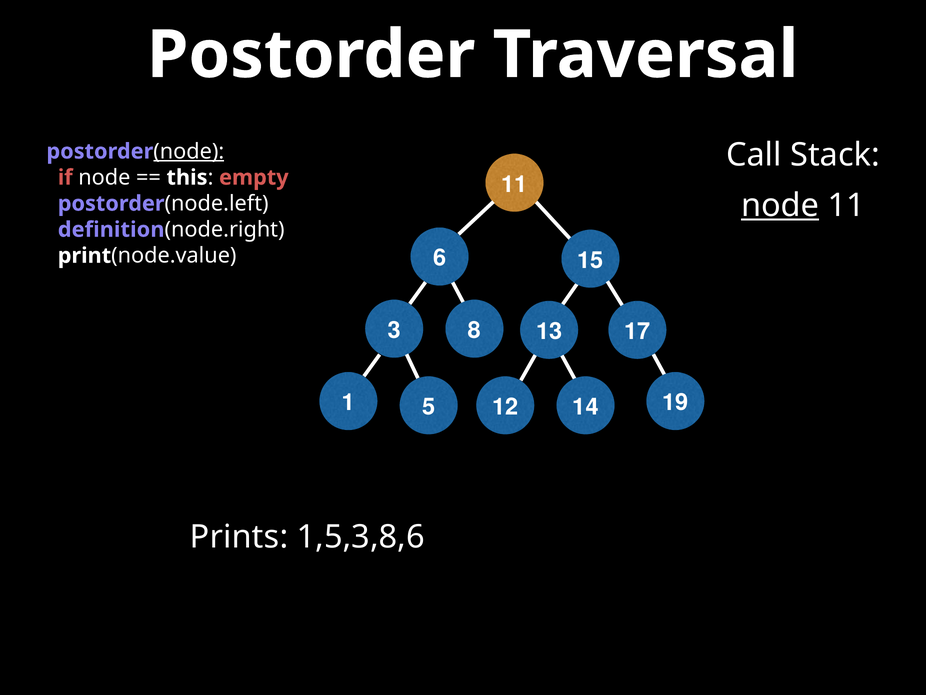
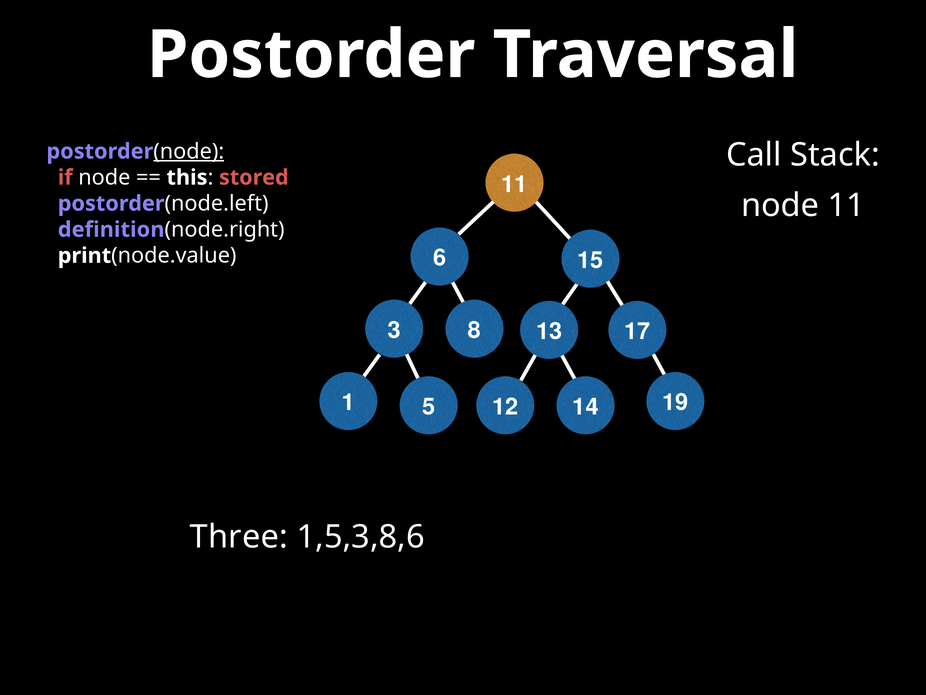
empty: empty -> stored (254, 177)
node underline: present -> none (780, 205)
Prints: Prints -> Three (239, 537)
